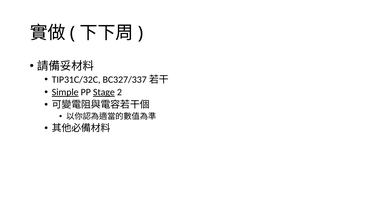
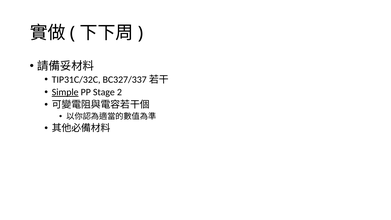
Stage underline: present -> none (104, 92)
